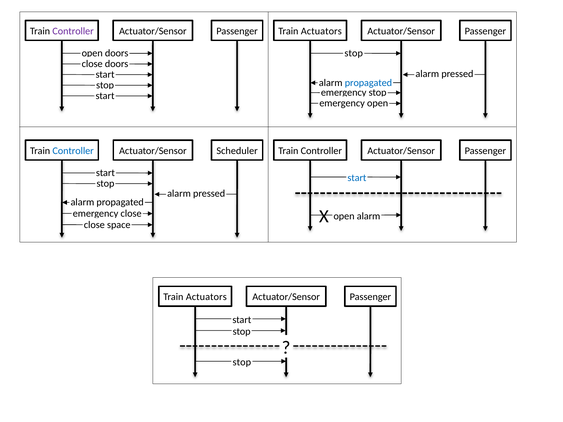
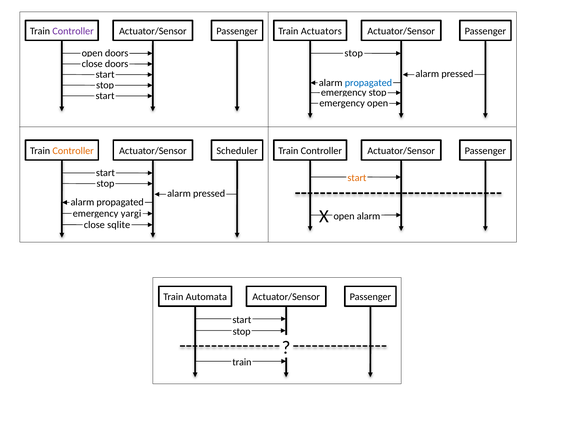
Controller colour: blue -> orange (73, 151)
start colour: blue -> orange (357, 178)
close: close -> yargi (131, 214)
space: space -> sqlite (119, 225)
Actuators: Actuators -> Automata (206, 297)
stop: stop -> train (242, 362)
